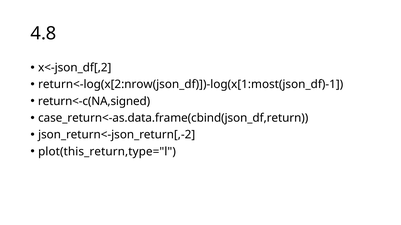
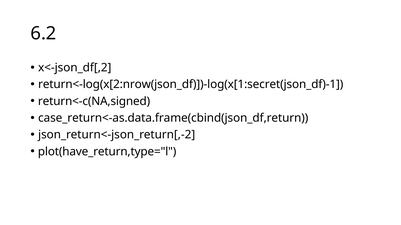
4.8: 4.8 -> 6.2 (44, 34)
return<-log(x[2:nrow(json_df)])-log(x[1:most(json_df)-1: return<-log(x[2:nrow(json_df)])-log(x[1:most(json_df)-1 -> return<-log(x[2:nrow(json_df)])-log(x[1:secret(json_df)-1 (191, 85)
plot(this_return,type="l: plot(this_return,type="l -> plot(have_return,type="l (107, 152)
